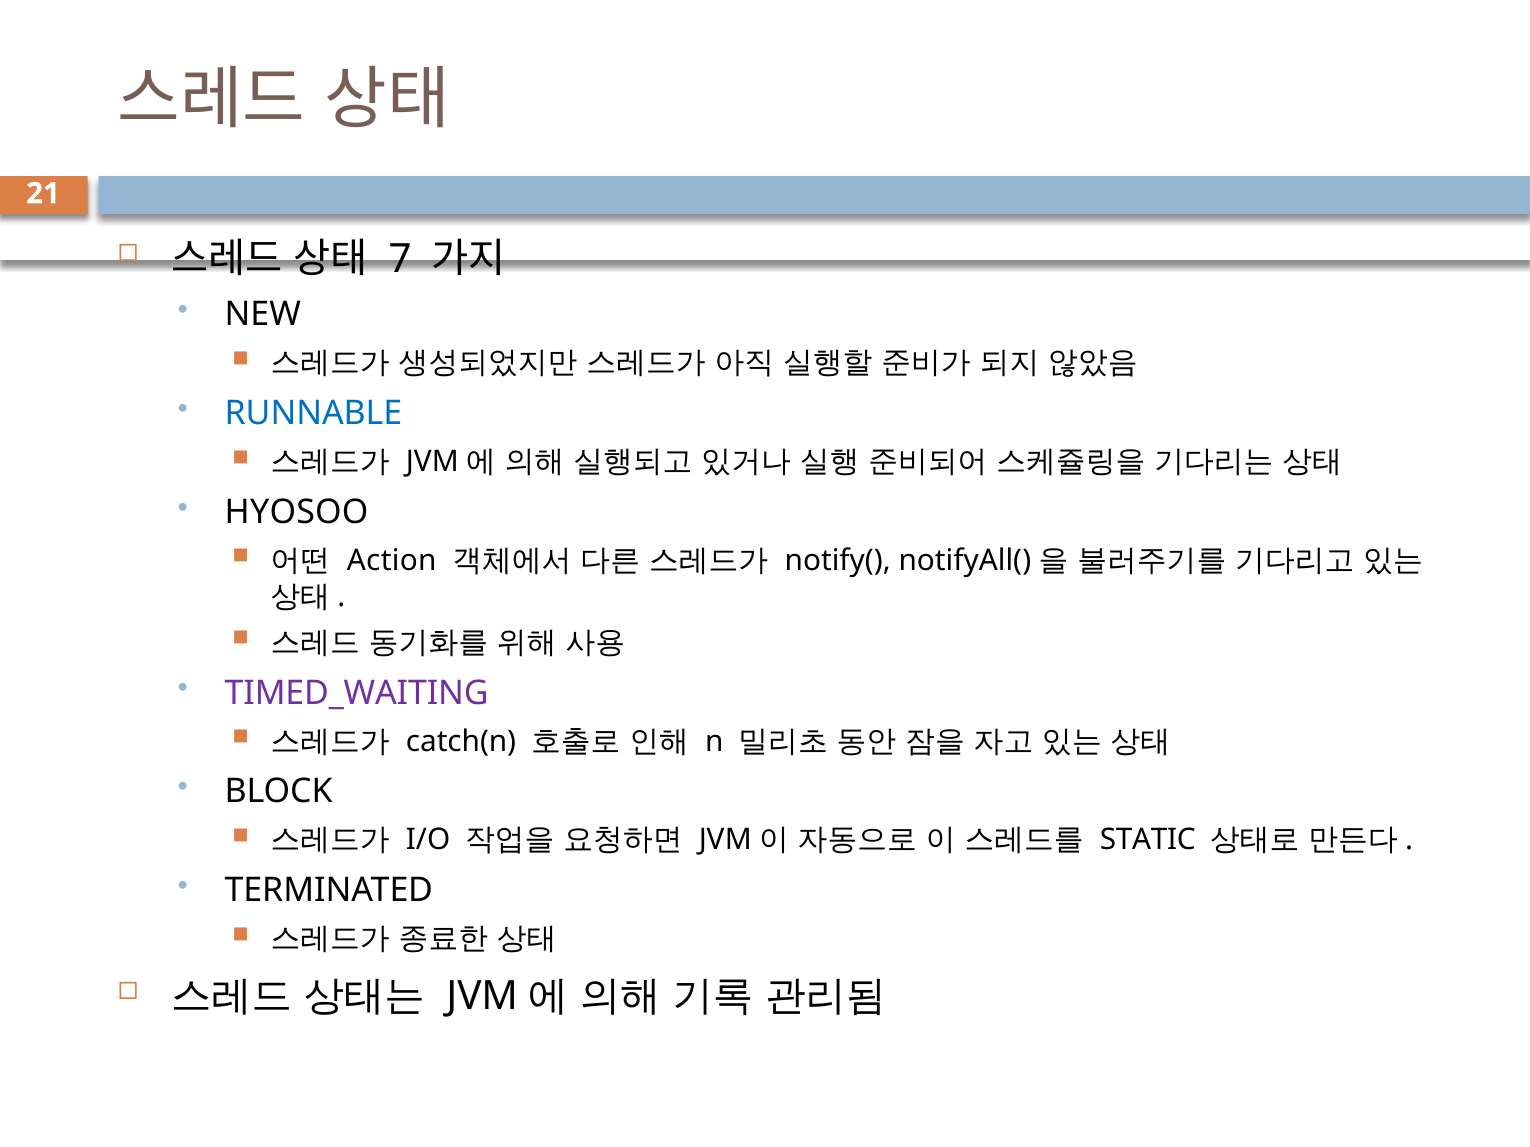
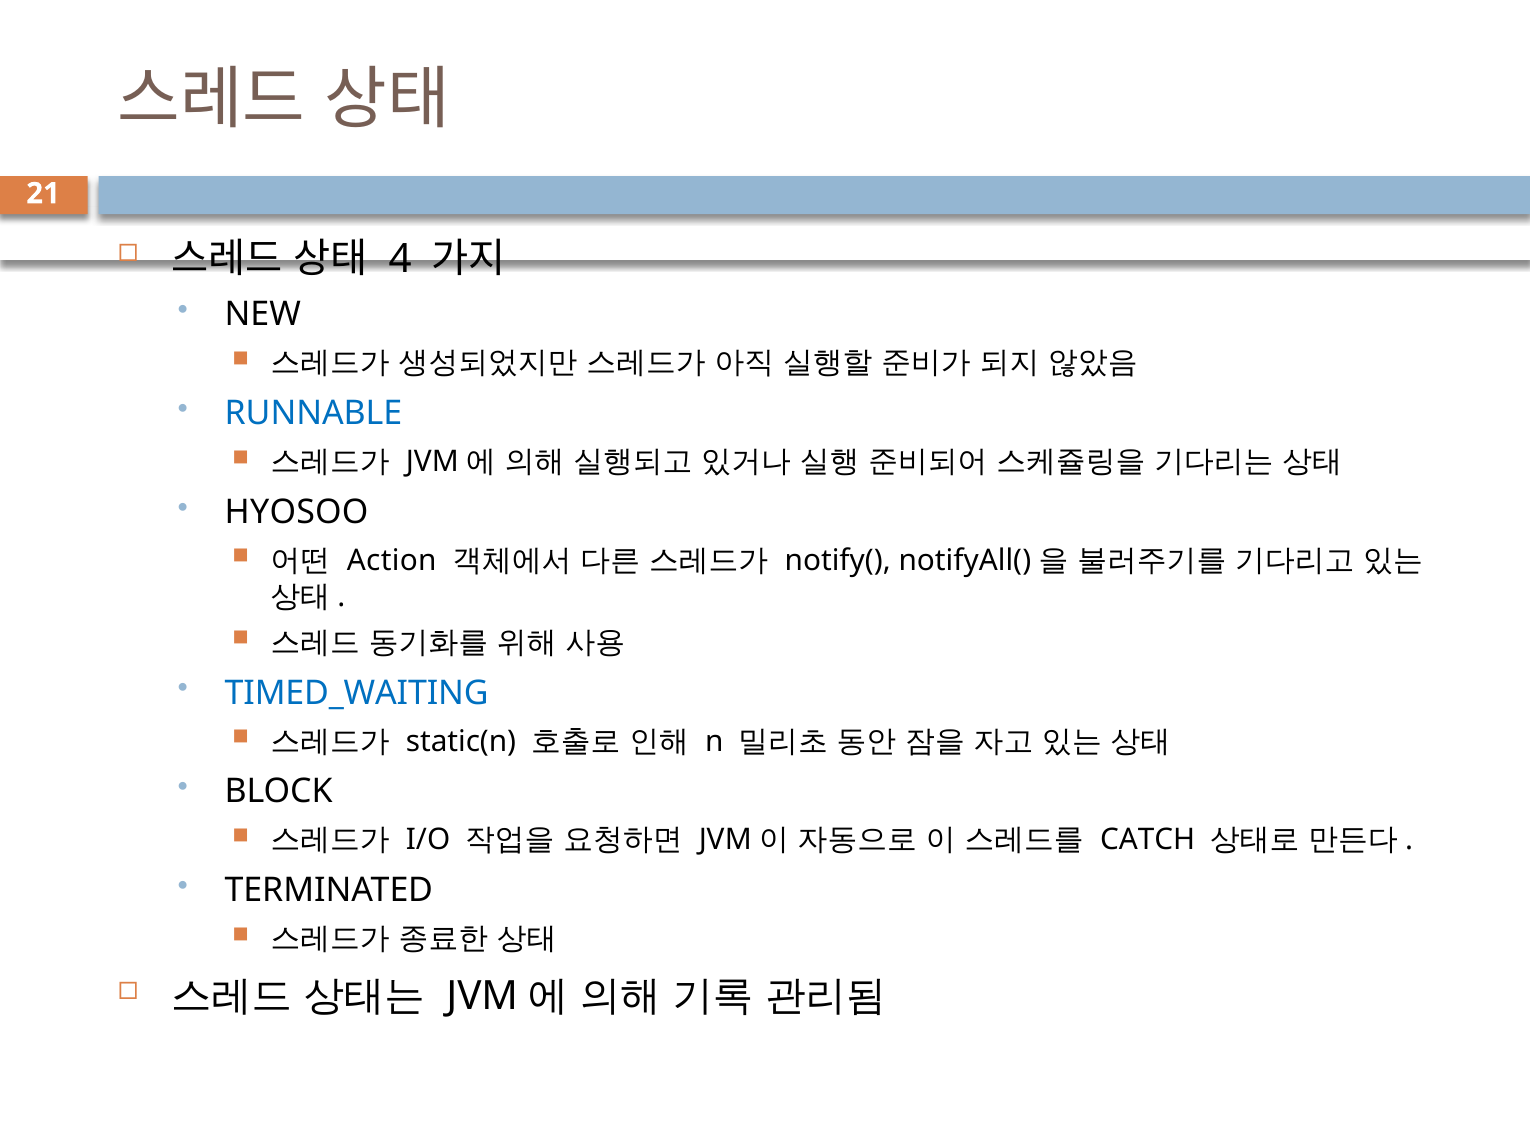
7: 7 -> 4 (400, 259)
TIMED_WAITING colour: purple -> blue (357, 693)
catch(n: catch(n -> static(n (461, 742)
STATIC: STATIC -> CATCH (1148, 840)
